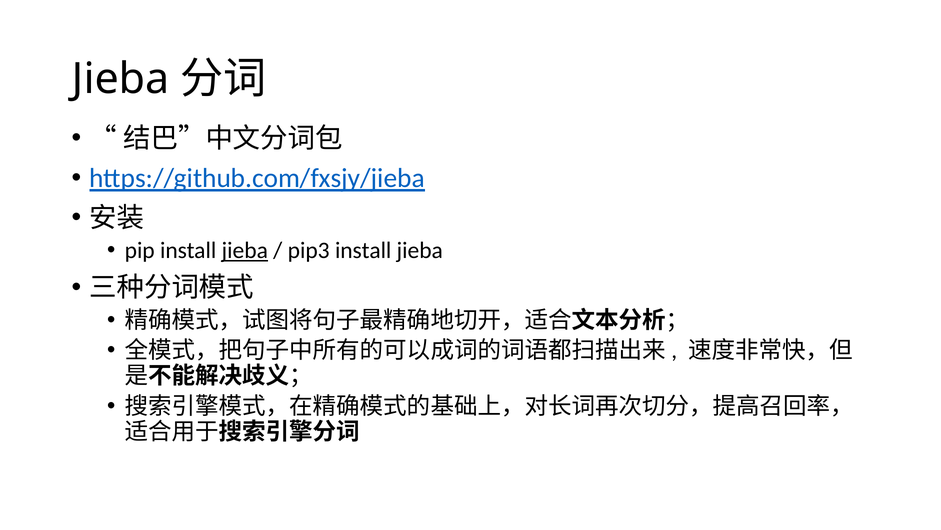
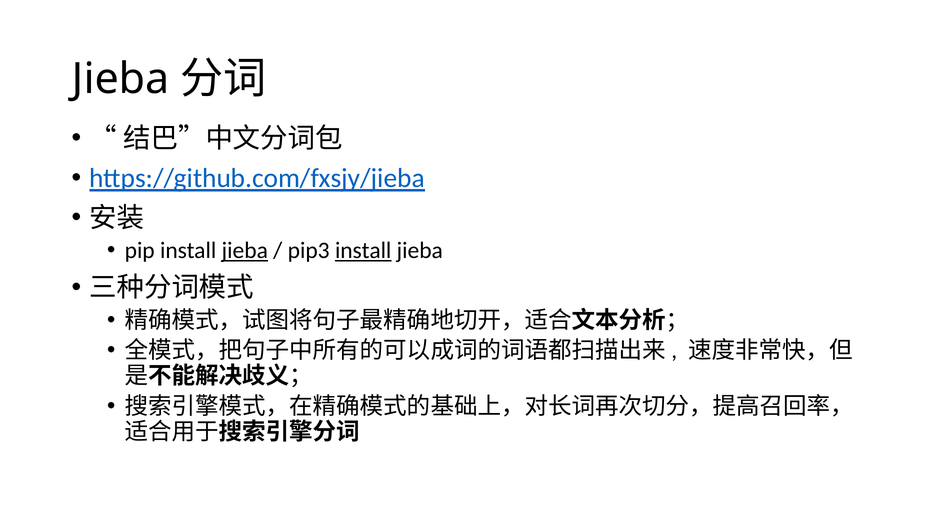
install underline: none -> present (363, 250)
